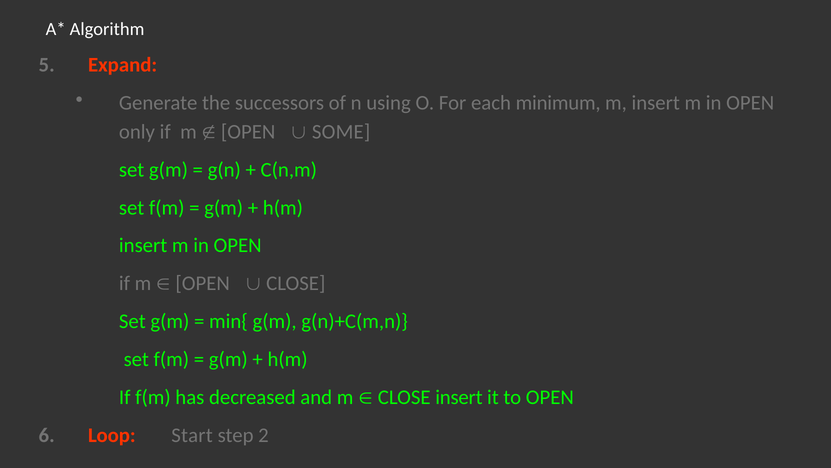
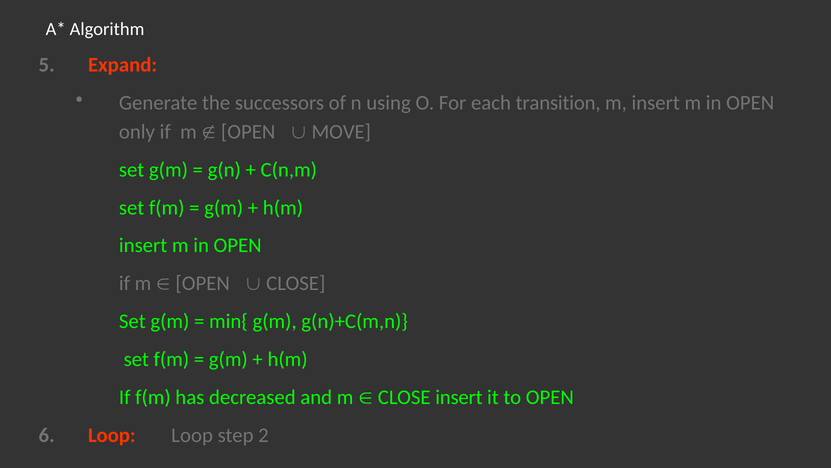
minimum: minimum -> transition (558, 103)
SOME: SOME -> MOVE (341, 132)
Loop Start: Start -> Loop (192, 435)
